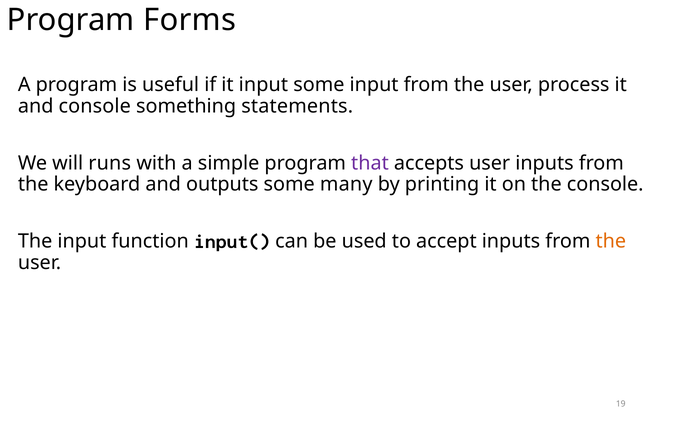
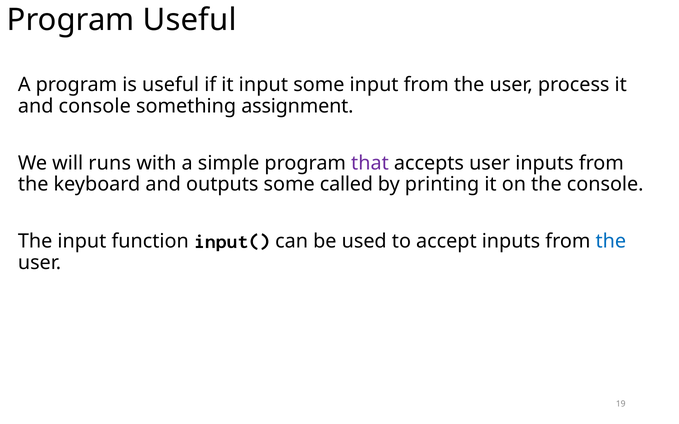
Program Forms: Forms -> Useful (190, 20)
statements: statements -> assignment (297, 106)
many: many -> called (346, 185)
the colour: orange -> blue (611, 242)
